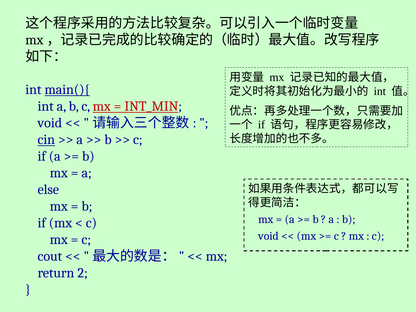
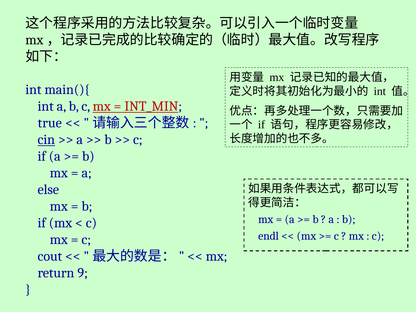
main(){ underline: present -> none (67, 90)
void: void -> true (50, 123)
void: void -> endl (269, 236)
2: 2 -> 9 (83, 273)
